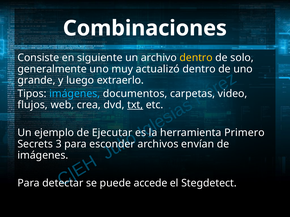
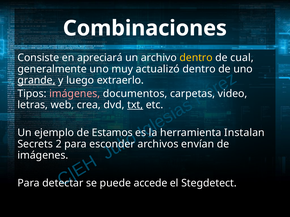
siguiente: siguiente -> apreciará (100, 58)
solo: solo -> cual (242, 58)
grande underline: none -> present (36, 80)
imágenes colour: light blue -> pink (75, 94)
flujos: flujos -> letras (33, 105)
Ejecutar: Ejecutar -> Estamos (112, 133)
Primero: Primero -> Instalan (244, 133)
3: 3 -> 2 (59, 144)
